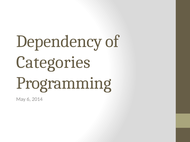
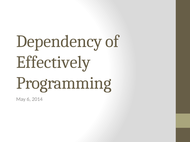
Categories: Categories -> Effectively (53, 62)
